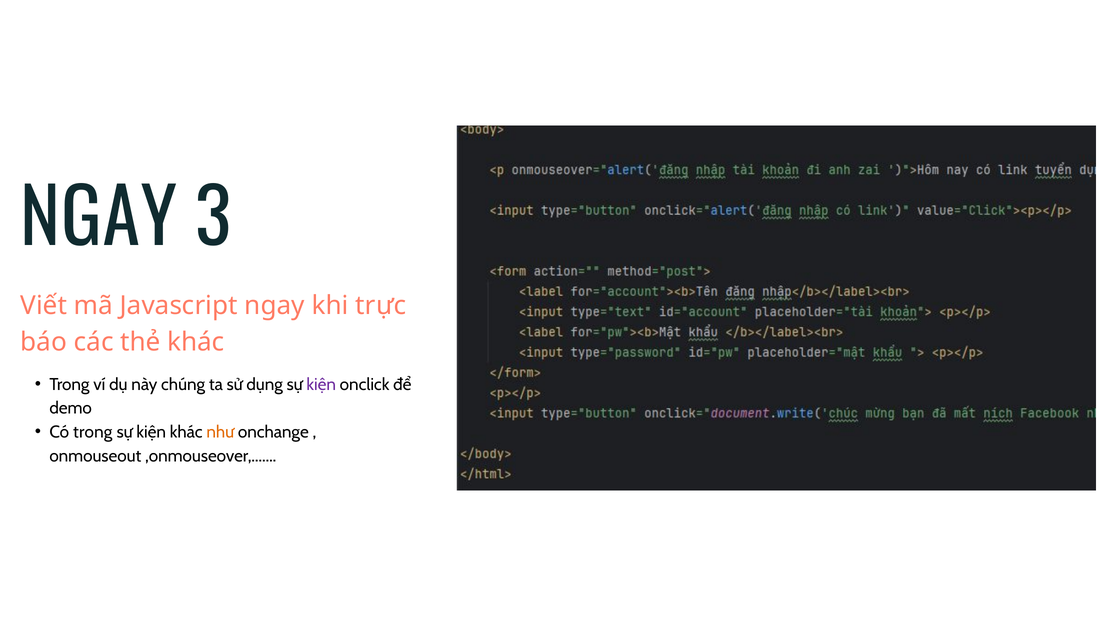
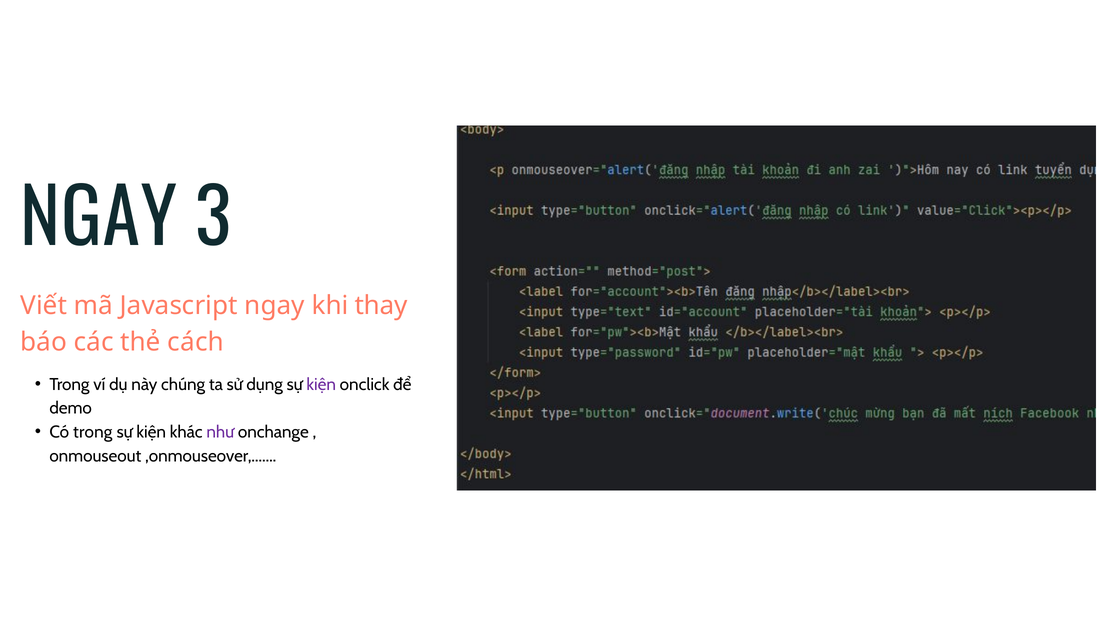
trực: trực -> thay (381, 306)
thẻ khác: khác -> cách (196, 342)
như colour: orange -> purple (220, 432)
